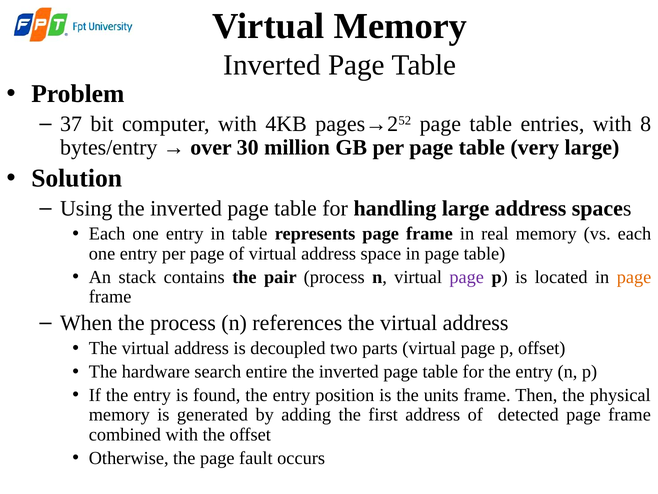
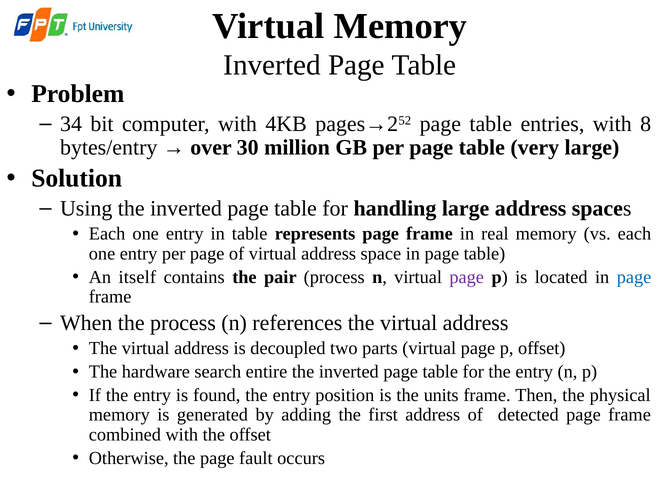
37: 37 -> 34 (71, 124)
stack: stack -> itself (137, 277)
page colour: orange -> blue (634, 277)
